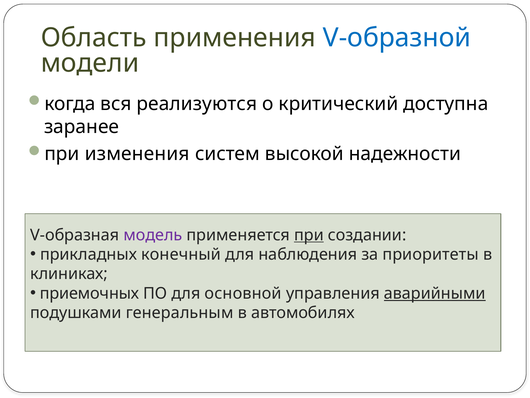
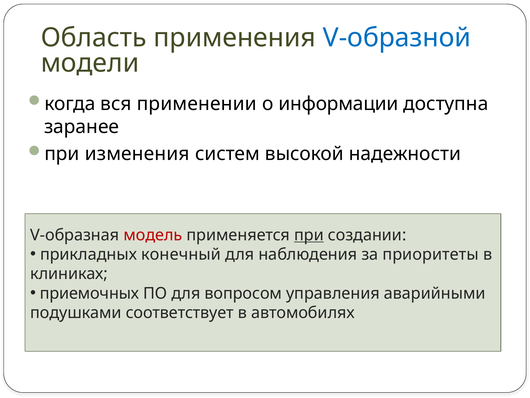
реализуются: реализуются -> применении (197, 104)
критический: критический -> информации (339, 104)
модель colour: purple -> red (153, 235)
основной: основной -> вопросом (243, 293)
аварийными underline: present -> none (435, 293)
генеральным: генеральным -> соответствует (180, 312)
